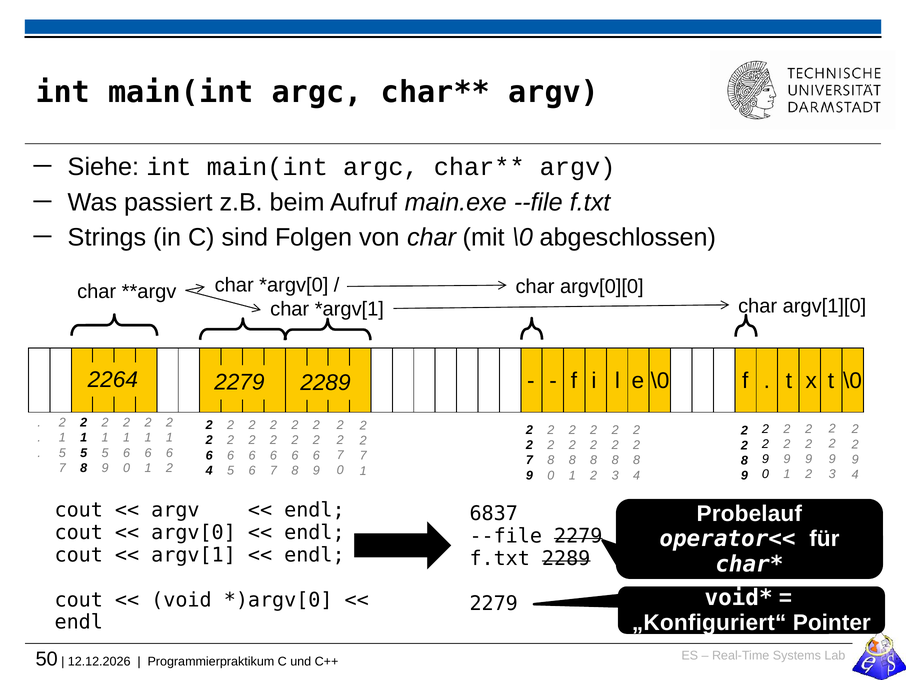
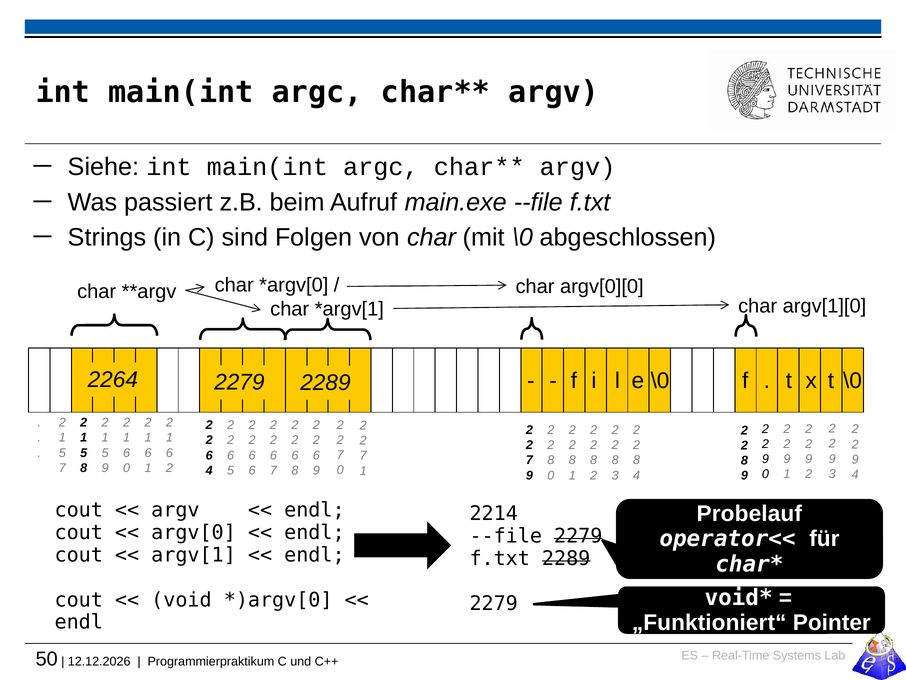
6837: 6837 -> 2214 (494, 513)
„Konfiguriert“: „Konfiguriert“ -> „Funktioniert“ (709, 622)
